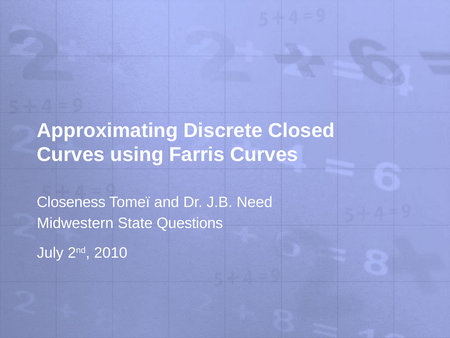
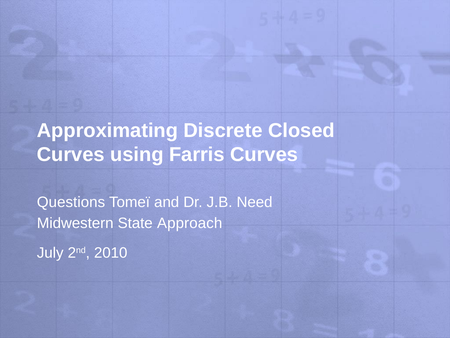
Closeness: Closeness -> Questions (71, 202)
Questions: Questions -> Approach (190, 223)
